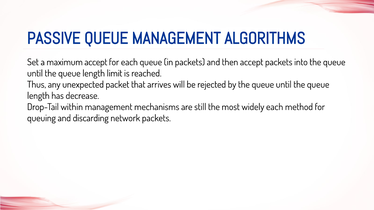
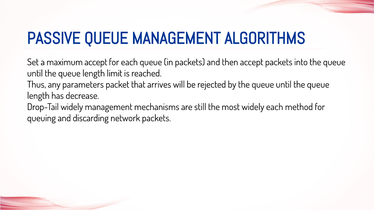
unexpected: unexpected -> parameters (83, 85)
Drop-Tail within: within -> widely (72, 107)
